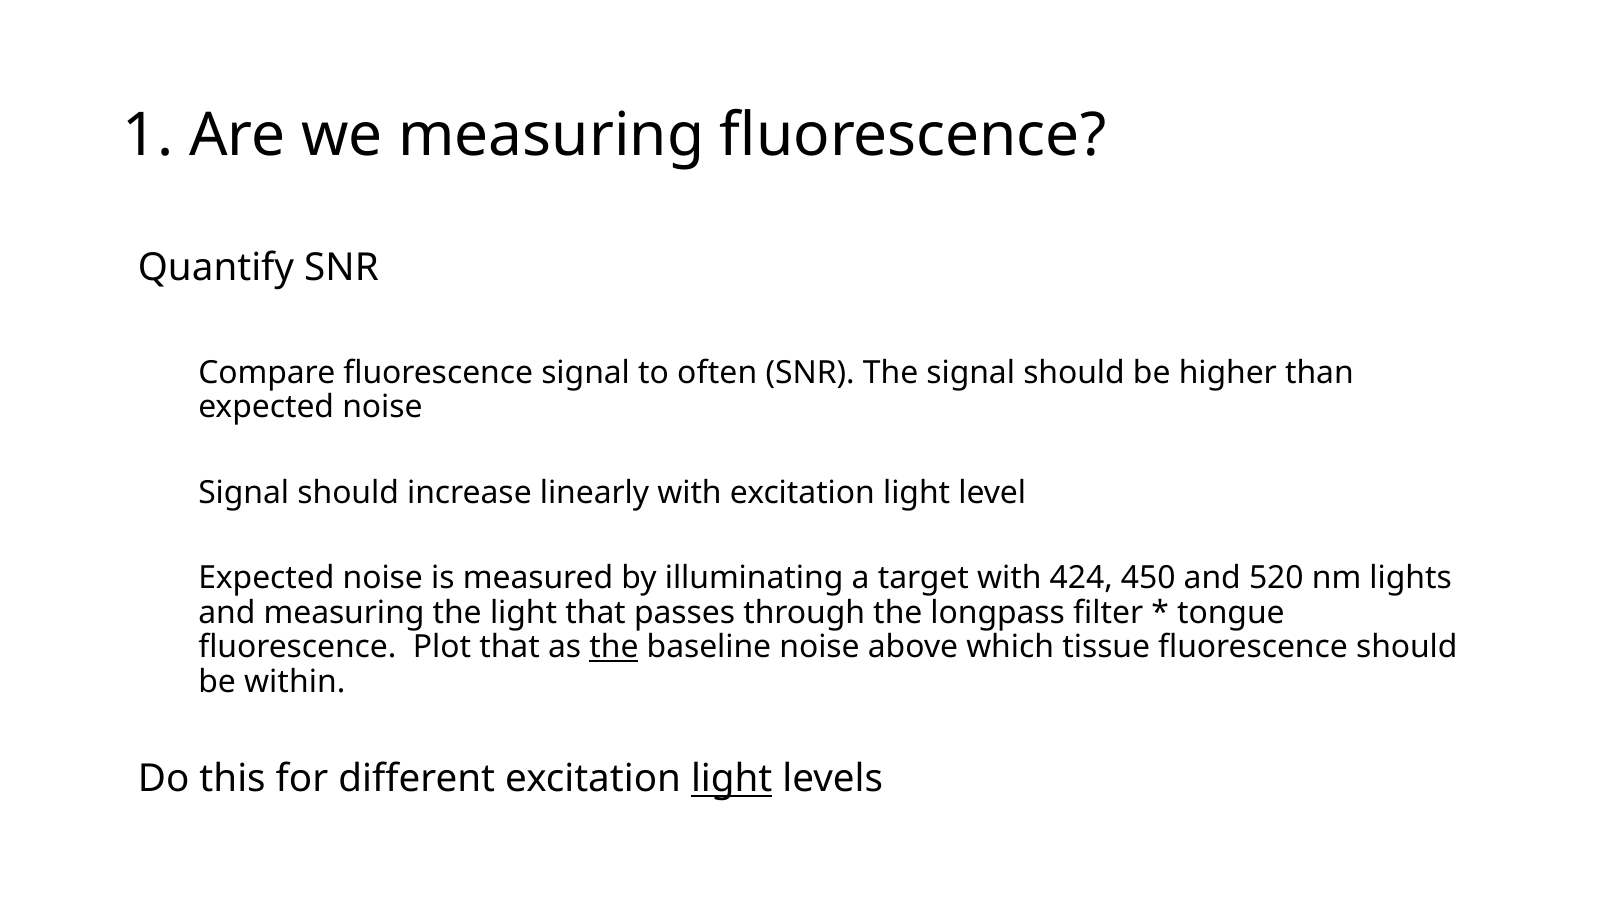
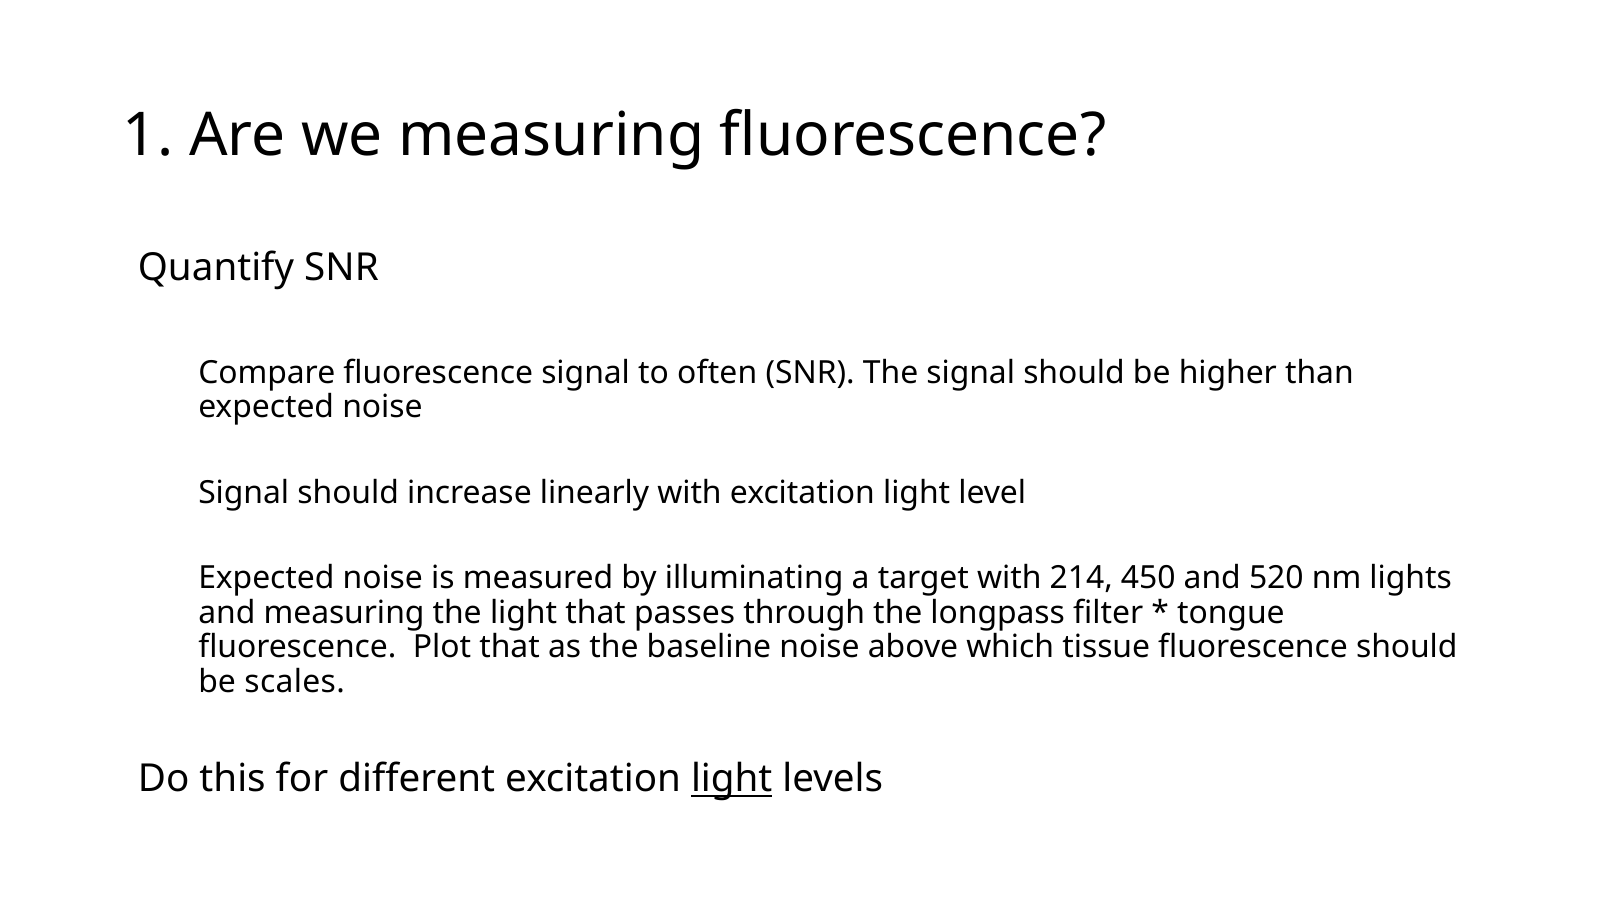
424: 424 -> 214 (1081, 578)
the underline: present -> none (614, 647)
within: within -> scales (295, 682)
